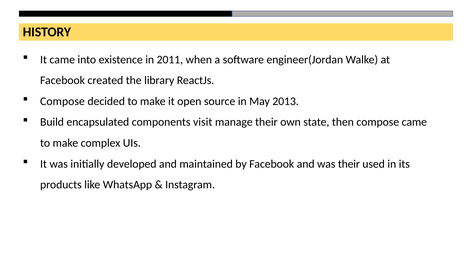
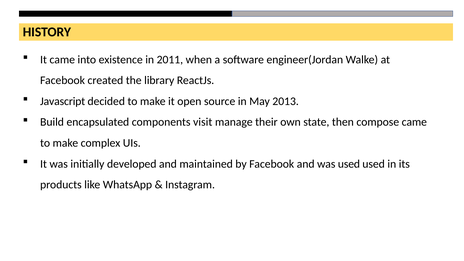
Compose: Compose -> Javascript (63, 101)
was their: their -> used (349, 164)
